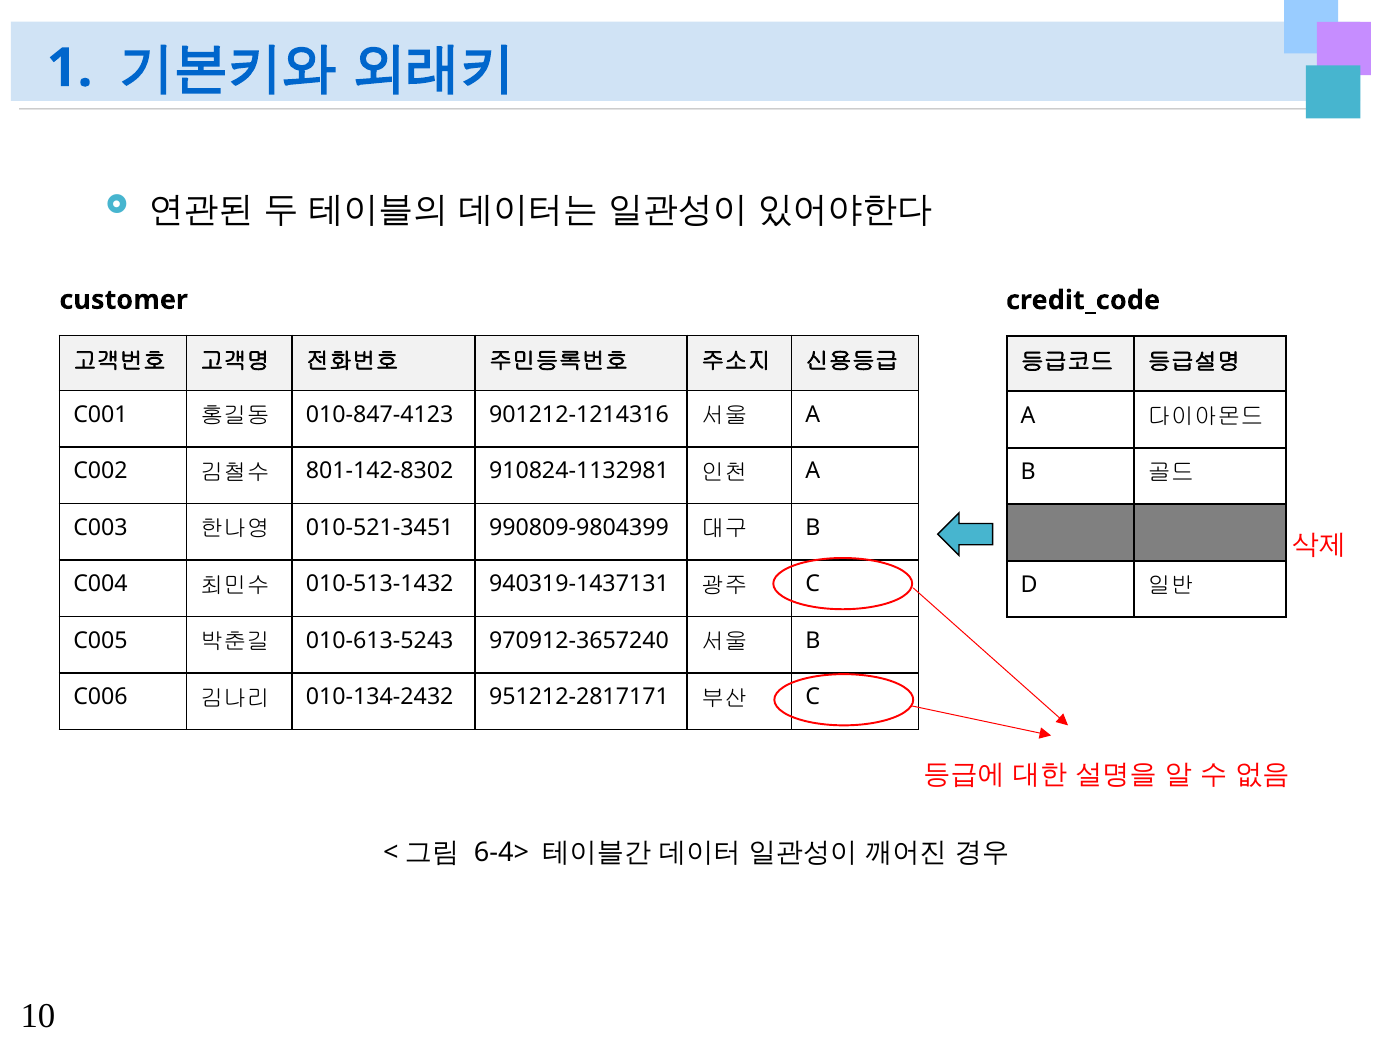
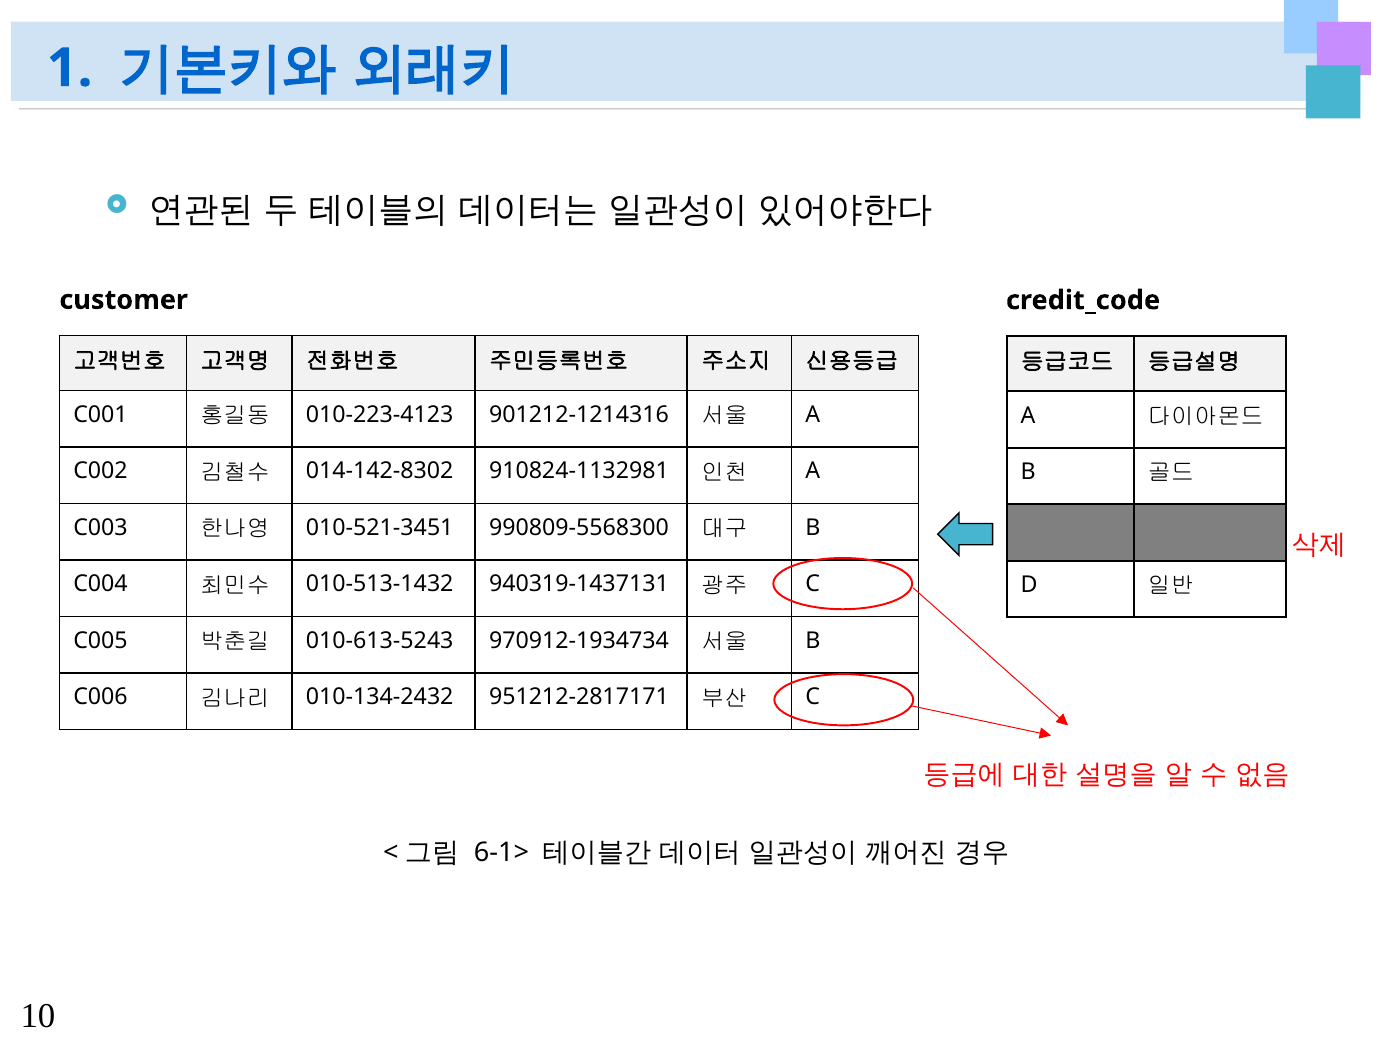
010-847-4123: 010-847-4123 -> 010-223-4123 (380, 415)
801-142-8302: 801-142-8302 -> 014-142-8302 (380, 471)
990809-9804399: 990809-9804399 -> 990809-5568300 (579, 528)
970912-3657240: 970912-3657240 -> 970912-1934734 (579, 641)
6-4>: 6-4> -> 6-1> (501, 852)
